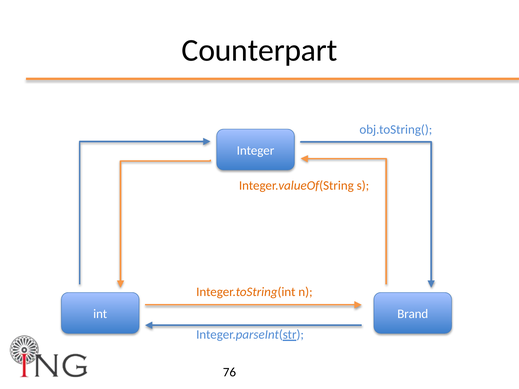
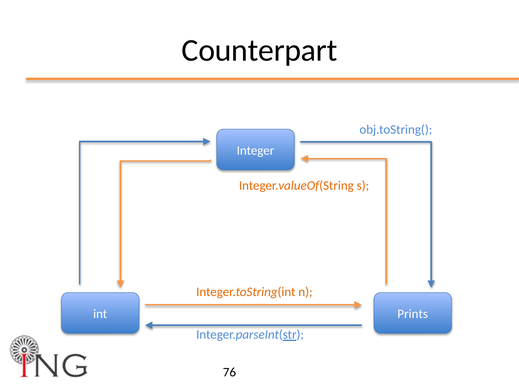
Brand: Brand -> Prints (413, 314)
